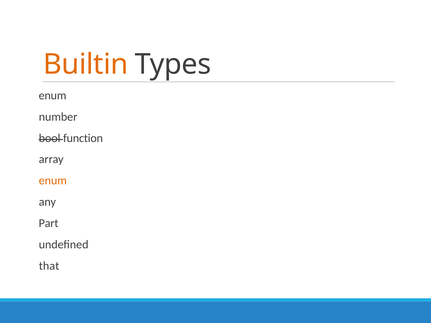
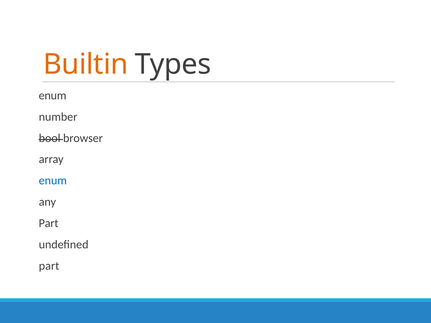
function: function -> browser (83, 138)
enum colour: orange -> blue (53, 181)
that: that -> part (49, 266)
